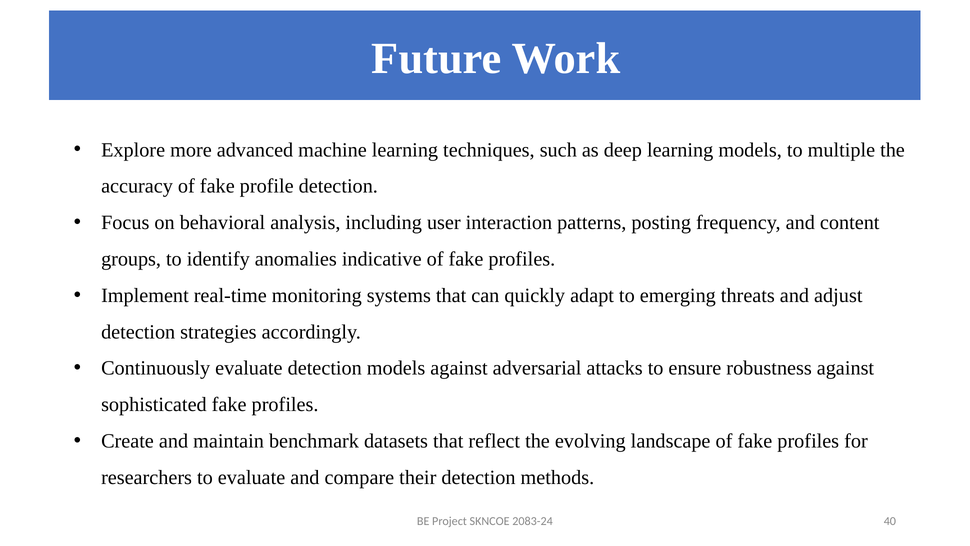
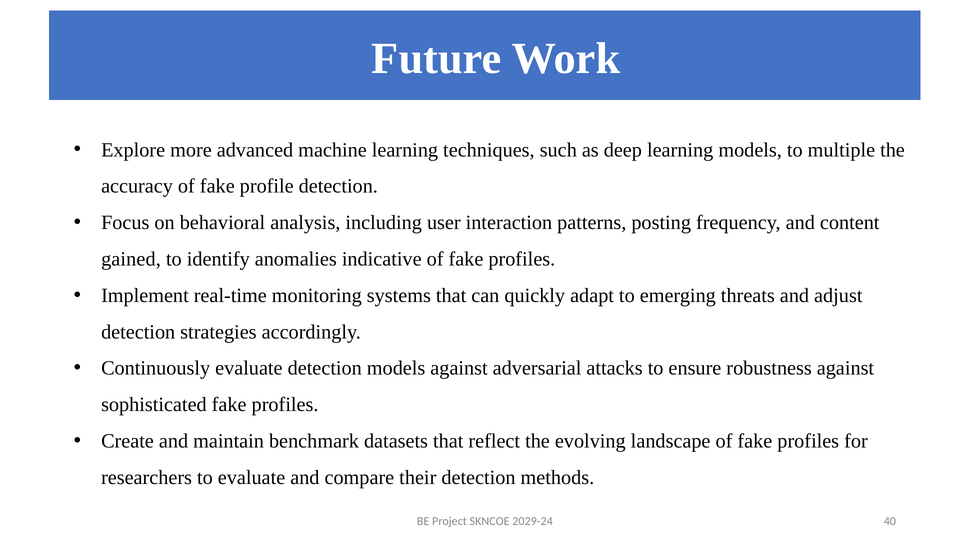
groups: groups -> gained (131, 259)
2083-24: 2083-24 -> 2029-24 (533, 521)
